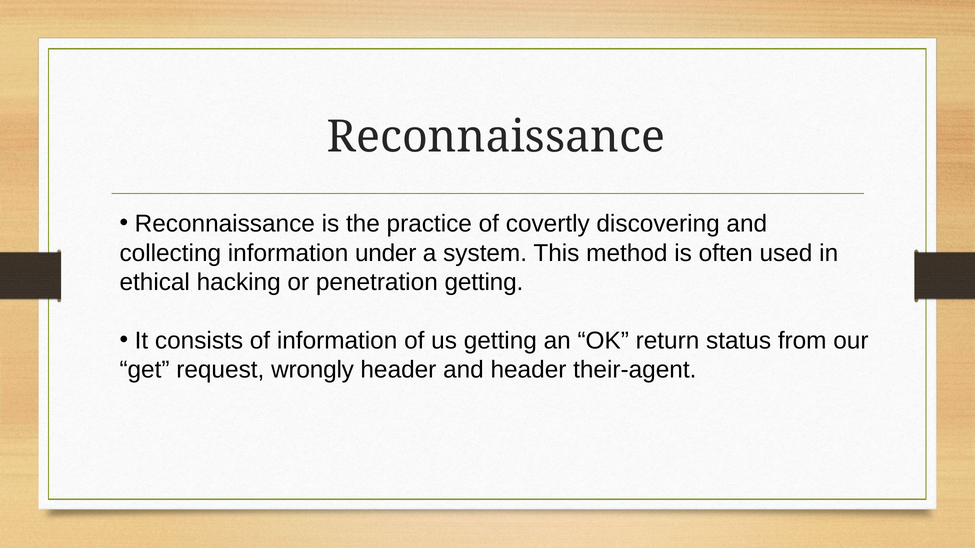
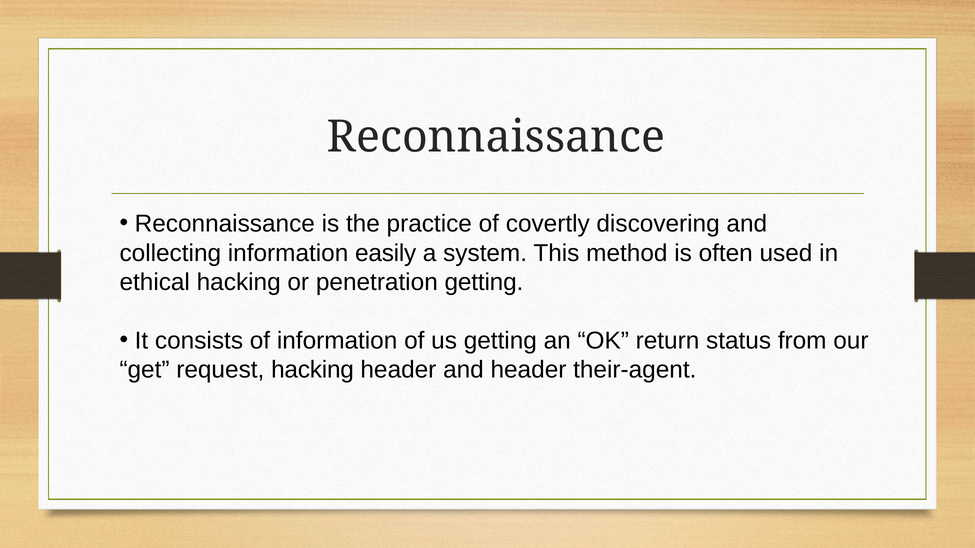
under: under -> easily (386, 253)
request wrongly: wrongly -> hacking (313, 370)
